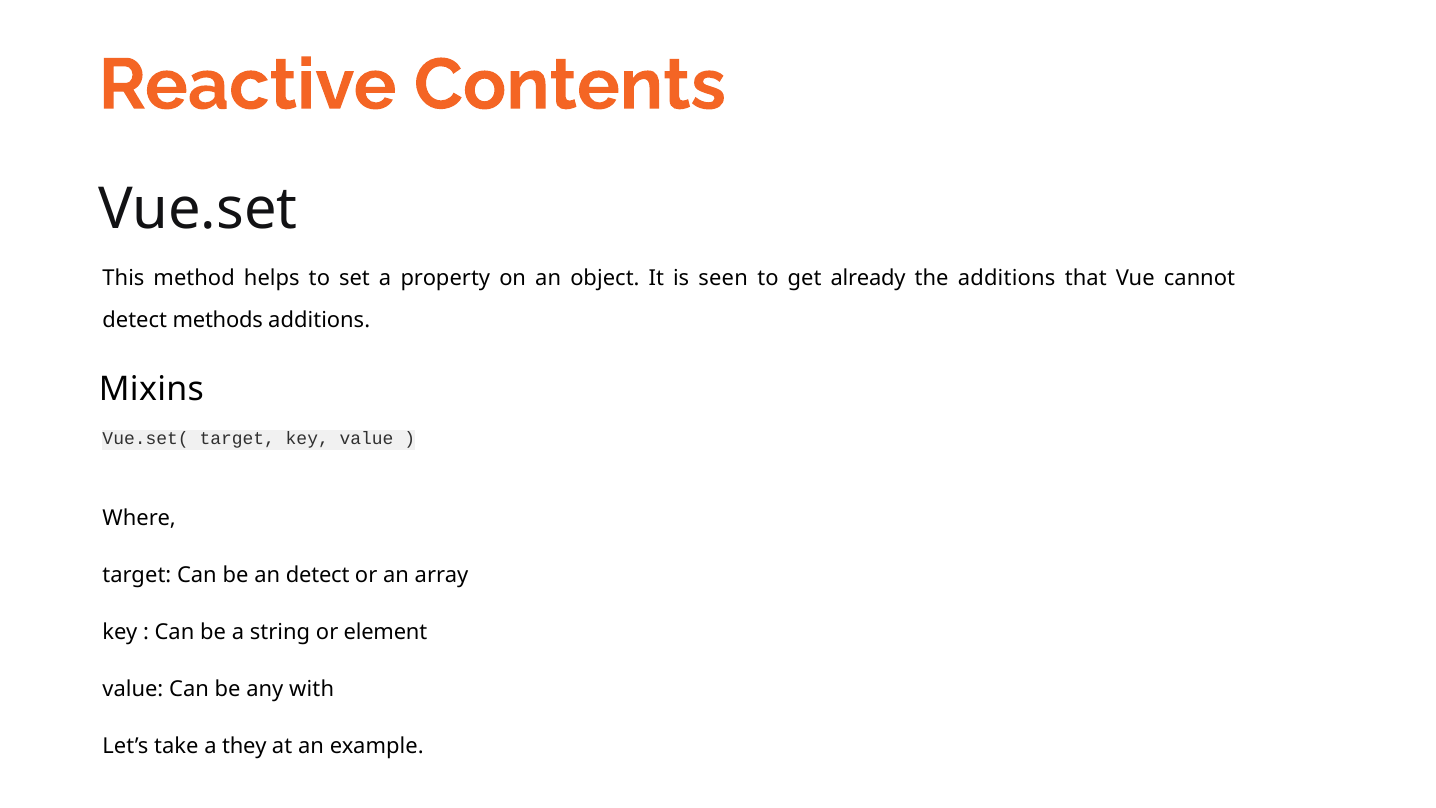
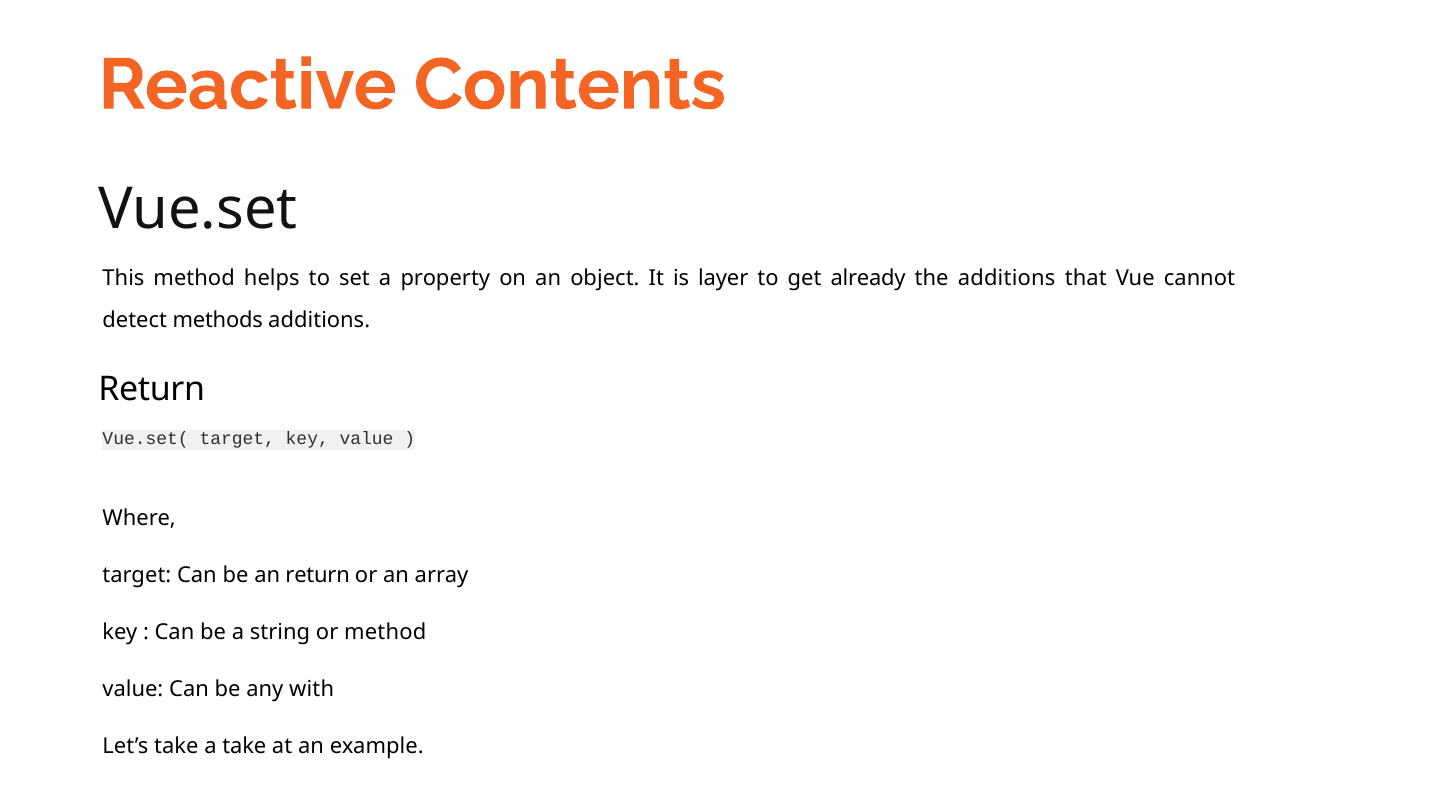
seen: seen -> layer (723, 278)
Mixins: Mixins -> Return (152, 389)
an detect: detect -> return (318, 575)
or element: element -> method (385, 632)
a they: they -> take (244, 746)
